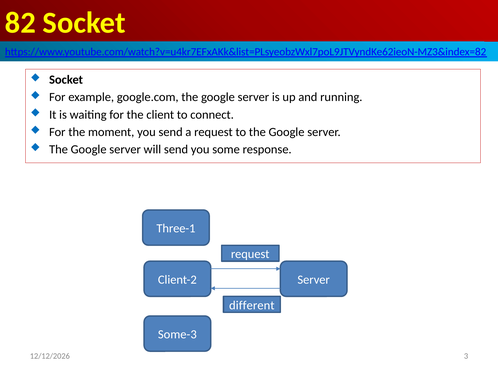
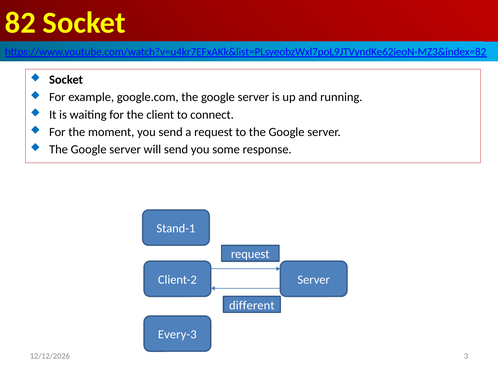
Three-1: Three-1 -> Stand-1 (176, 229)
Some-3: Some-3 -> Every-3 (177, 335)
